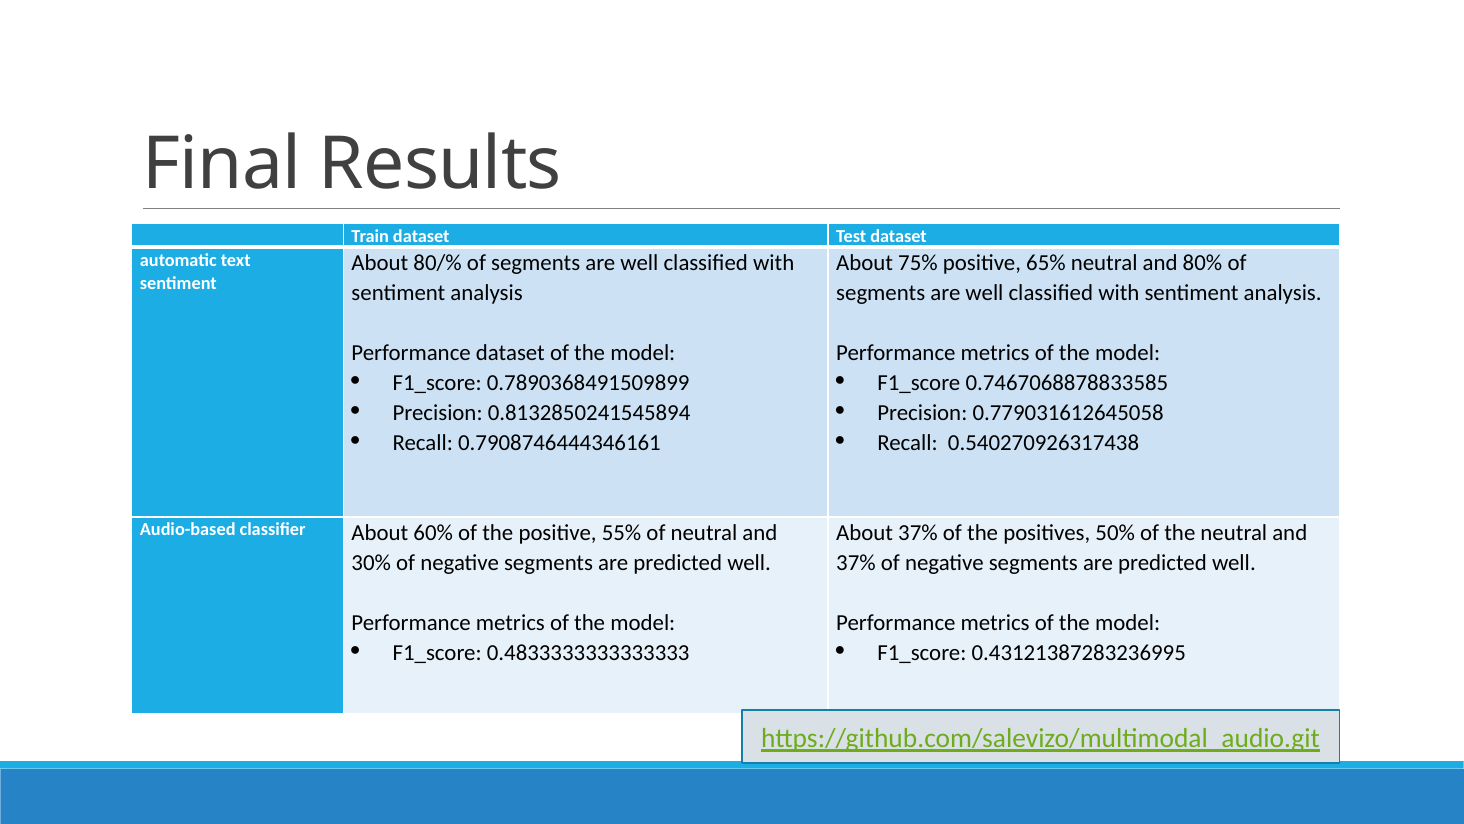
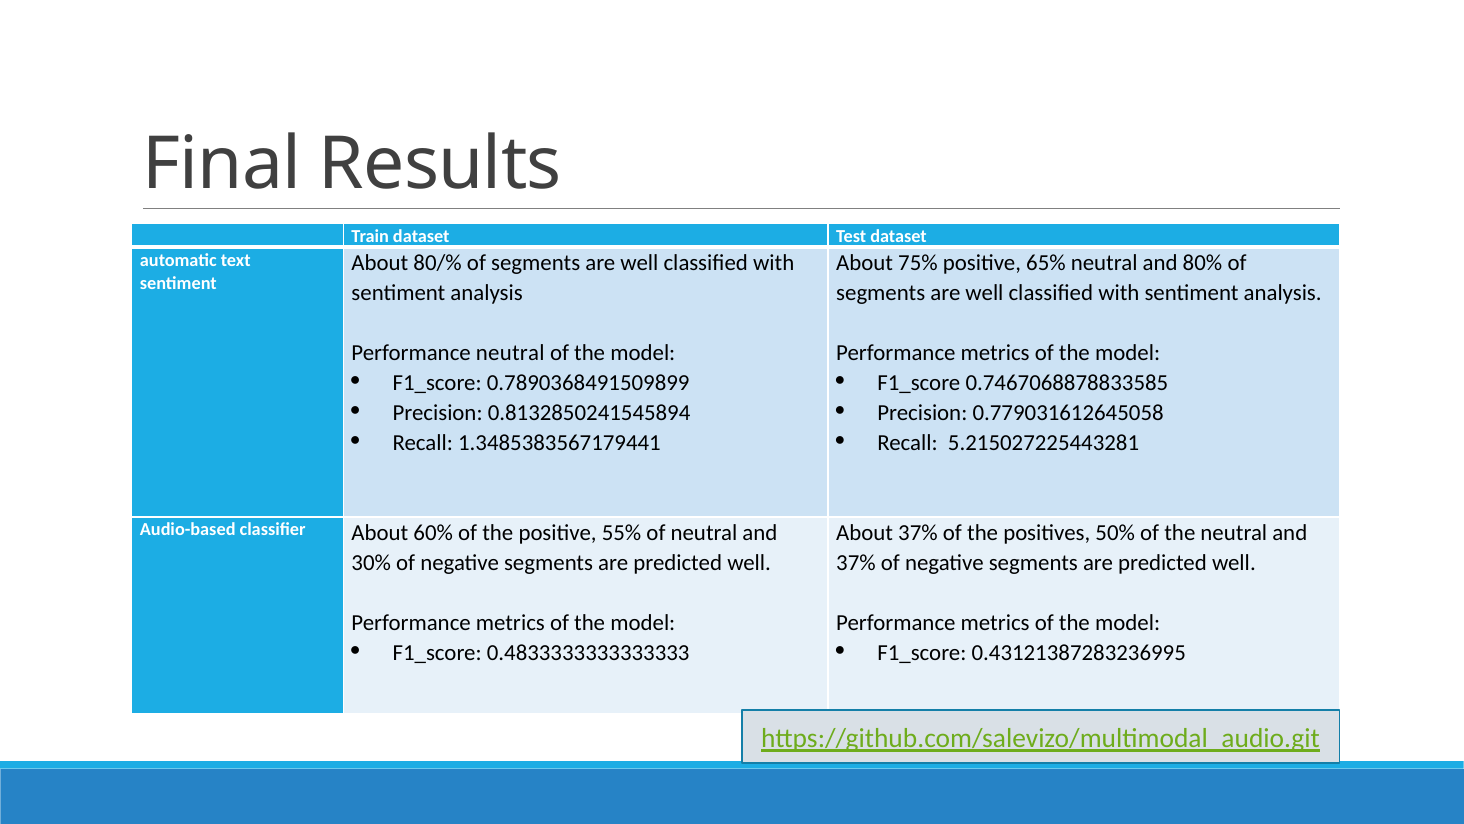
Performance dataset: dataset -> neutral (510, 353)
0.7908746444346161: 0.7908746444346161 -> 1.3485383567179441 (559, 443)
0.540270926317438: 0.540270926317438 -> 5.215027225443281 (1044, 443)
